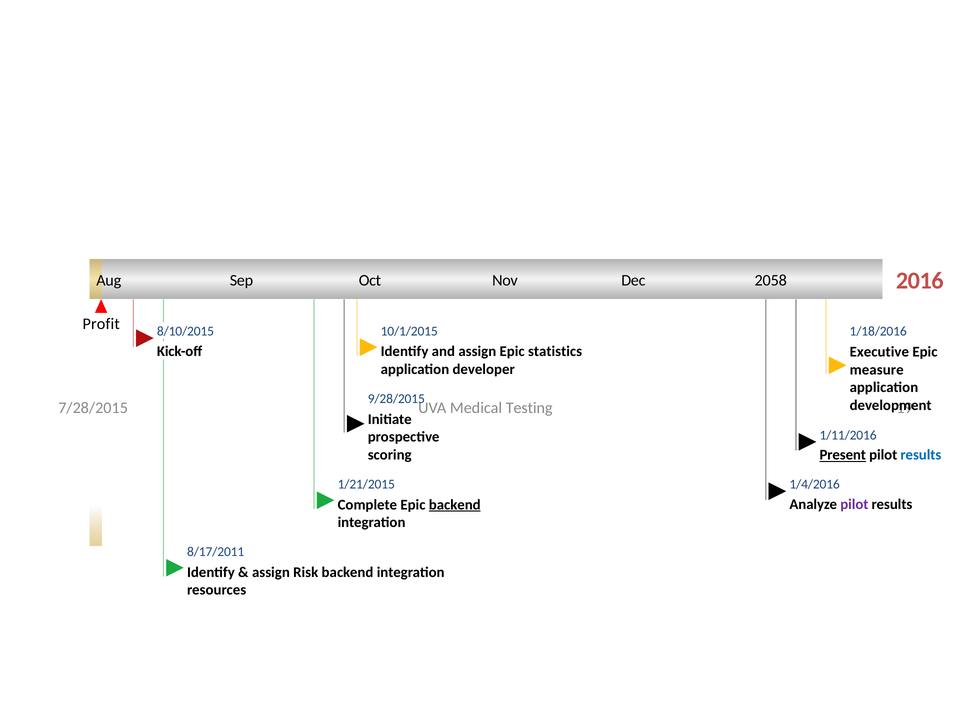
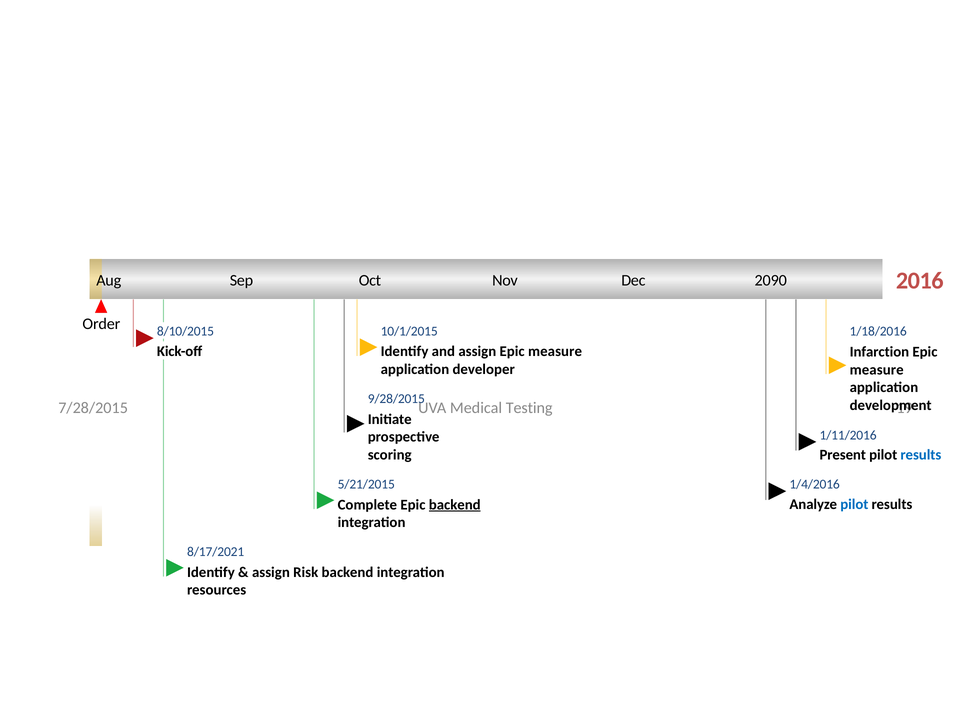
2058: 2058 -> 2090 (771, 280)
Profit: Profit -> Order (101, 324)
assign Epic statistics: statistics -> measure (555, 352)
Executive: Executive -> Infarction (879, 352)
Present underline: present -> none (843, 455)
1/21/2015: 1/21/2015 -> 5/21/2015 (366, 485)
pilot colour: purple -> blue (854, 505)
8/17/2011: 8/17/2011 -> 8/17/2021 (216, 552)
